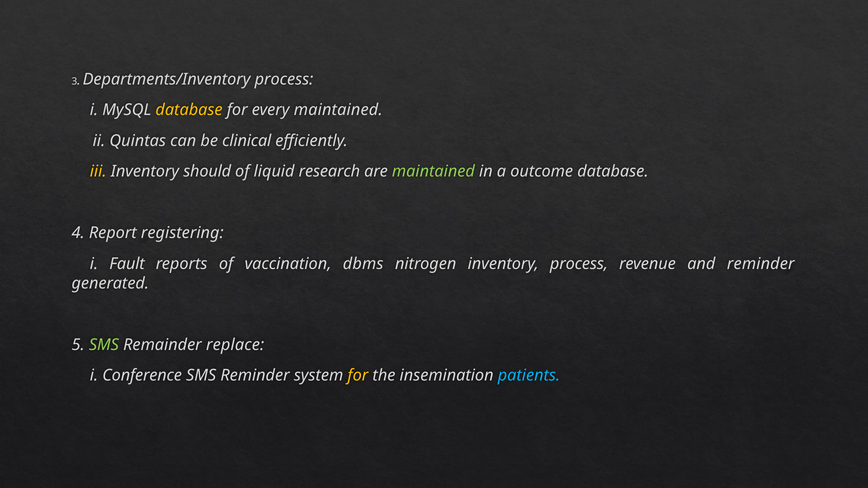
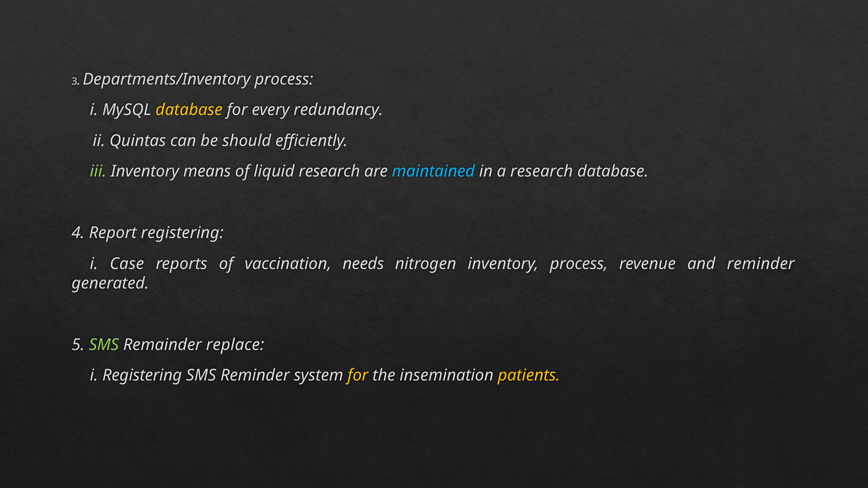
every maintained: maintained -> redundancy (338, 110)
clinical: clinical -> should (247, 141)
iii colour: yellow -> light green (98, 172)
should: should -> means (207, 172)
maintained colour: light green -> light blue (433, 172)
a outcome: outcome -> research (542, 172)
Fault: Fault -> Case (127, 264)
dbms: dbms -> needs (363, 264)
i Conference: Conference -> Registering (142, 376)
patients colour: light blue -> yellow (529, 376)
